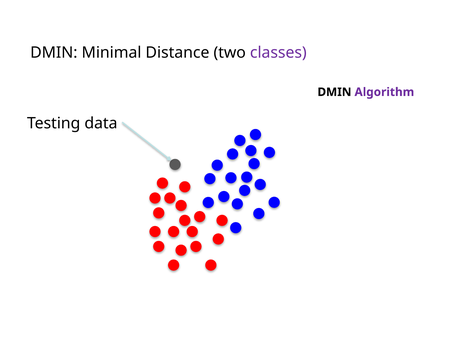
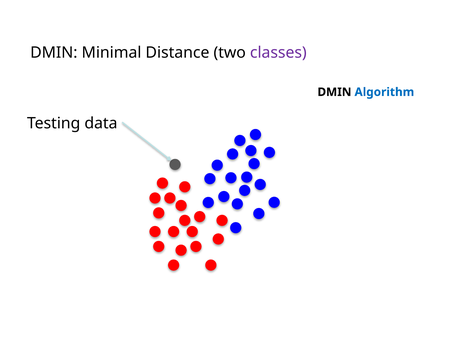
Algorithm colour: purple -> blue (384, 92)
